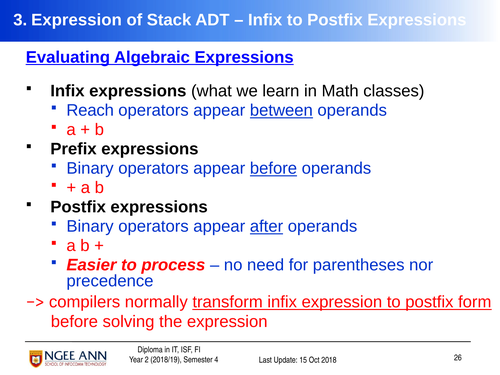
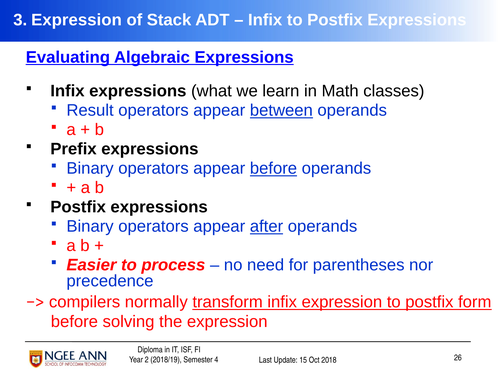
Reach: Reach -> Result (90, 110)
